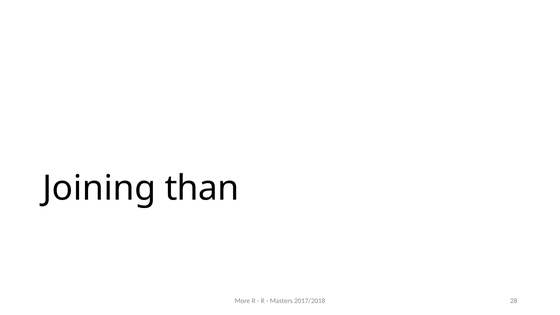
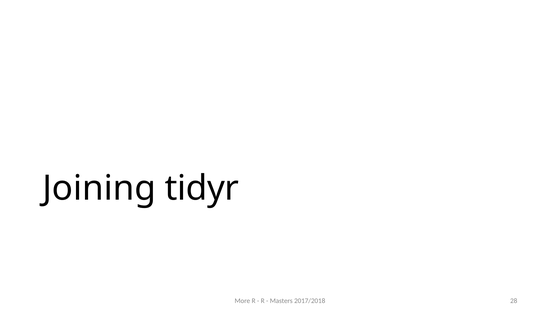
than: than -> tidyr (202, 188)
